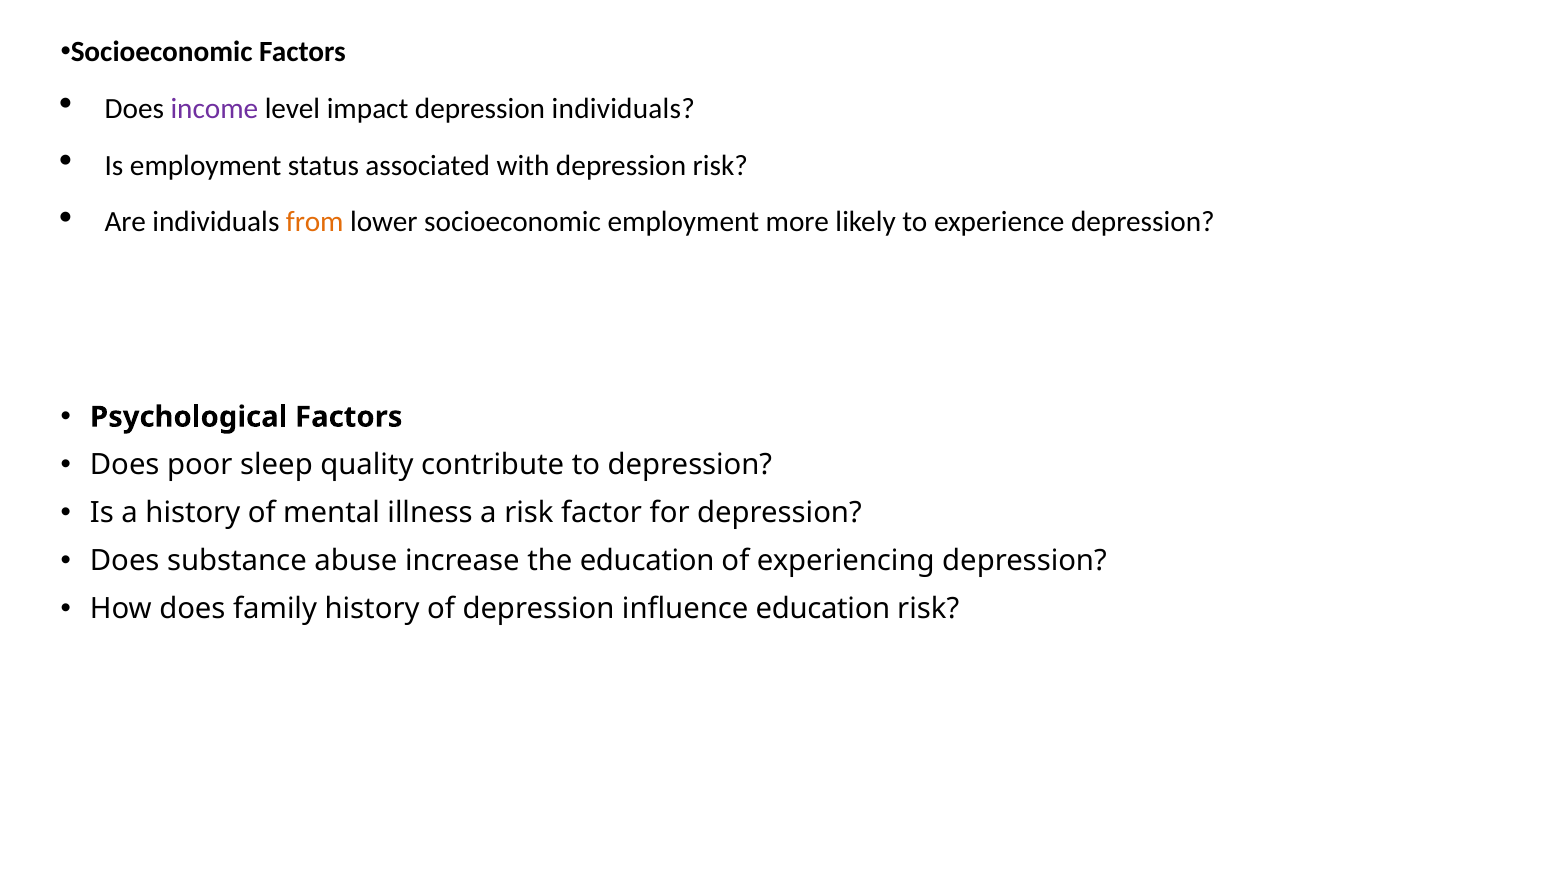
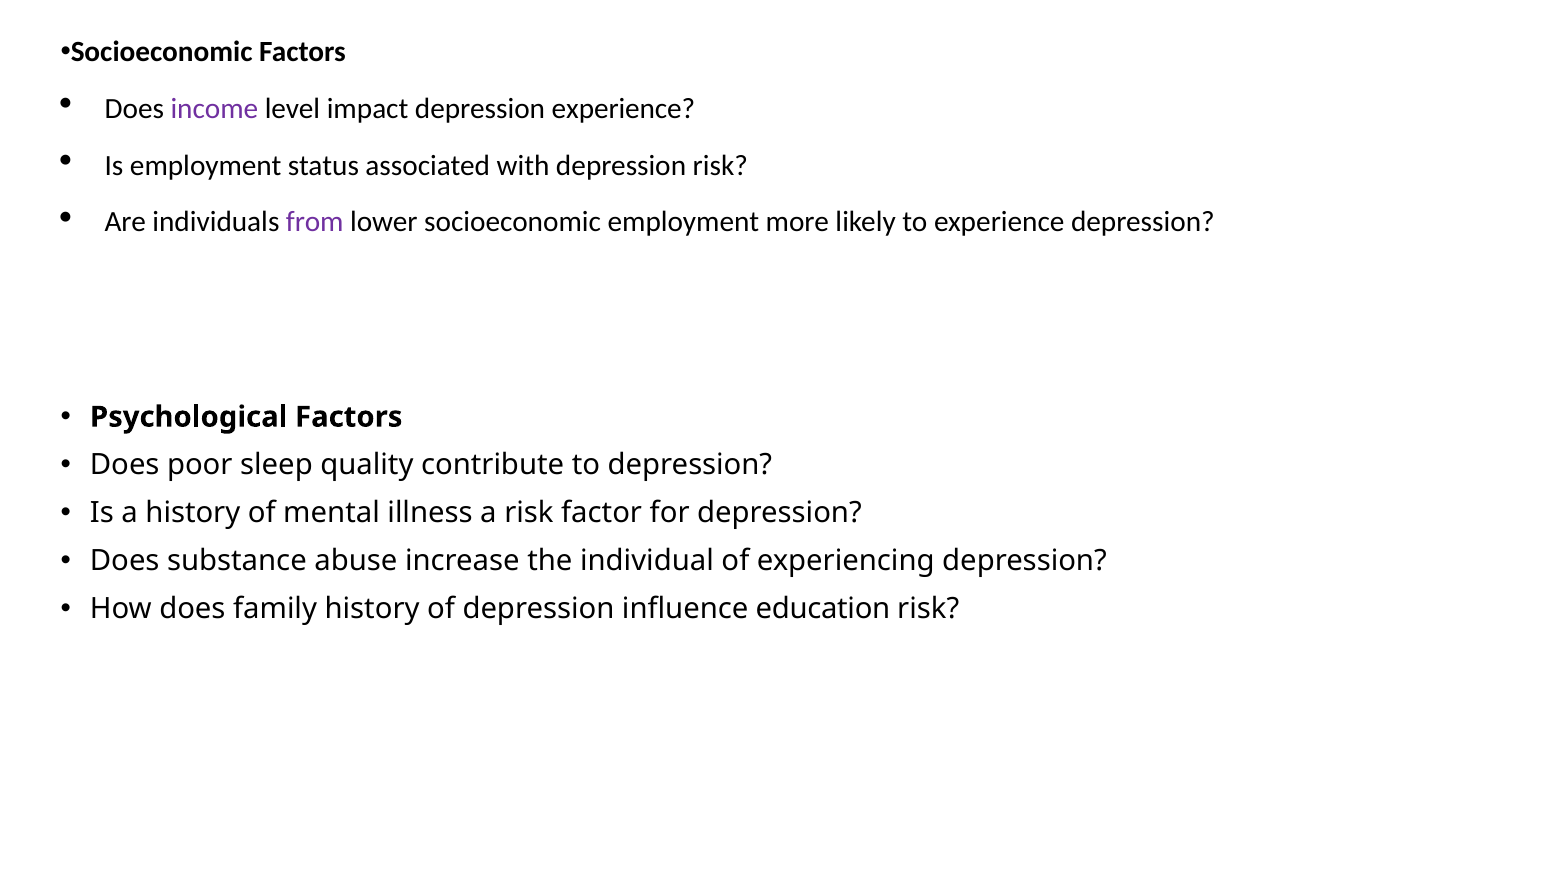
depression individuals: individuals -> experience (623, 109)
from colour: orange -> purple (315, 222)
the education: education -> individual (647, 561)
